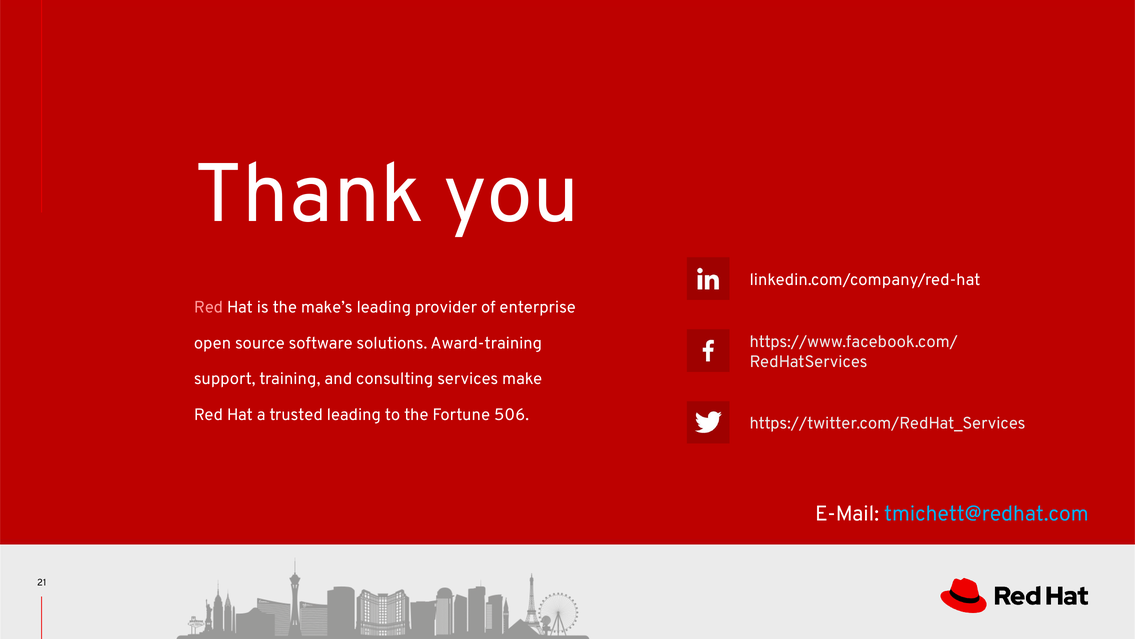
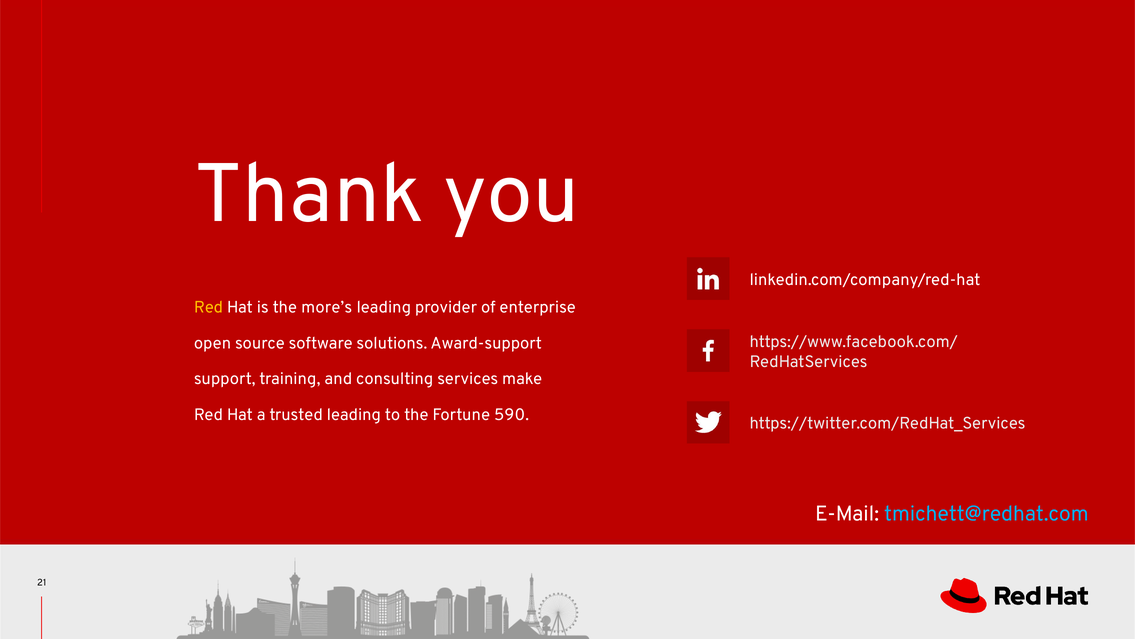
Red colour: pink -> yellow (209, 307)
make’s: make’s -> more’s (327, 307)
Award-training: Award-training -> Award-support (486, 343)
506: 506 -> 590 (512, 414)
